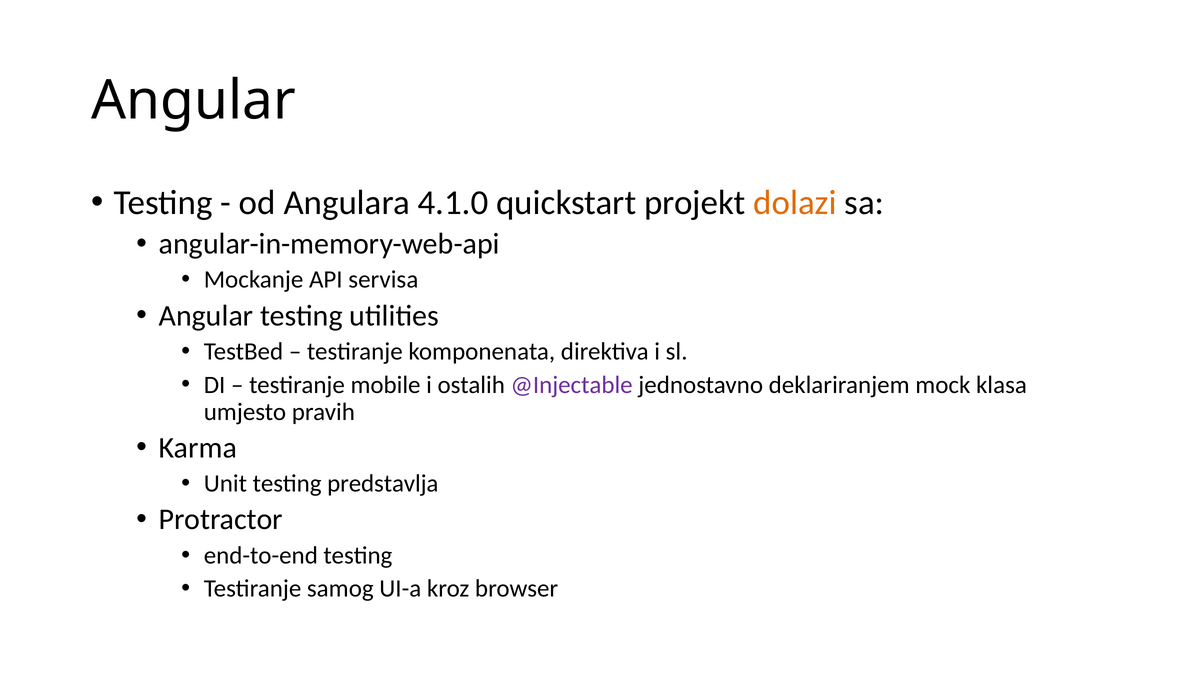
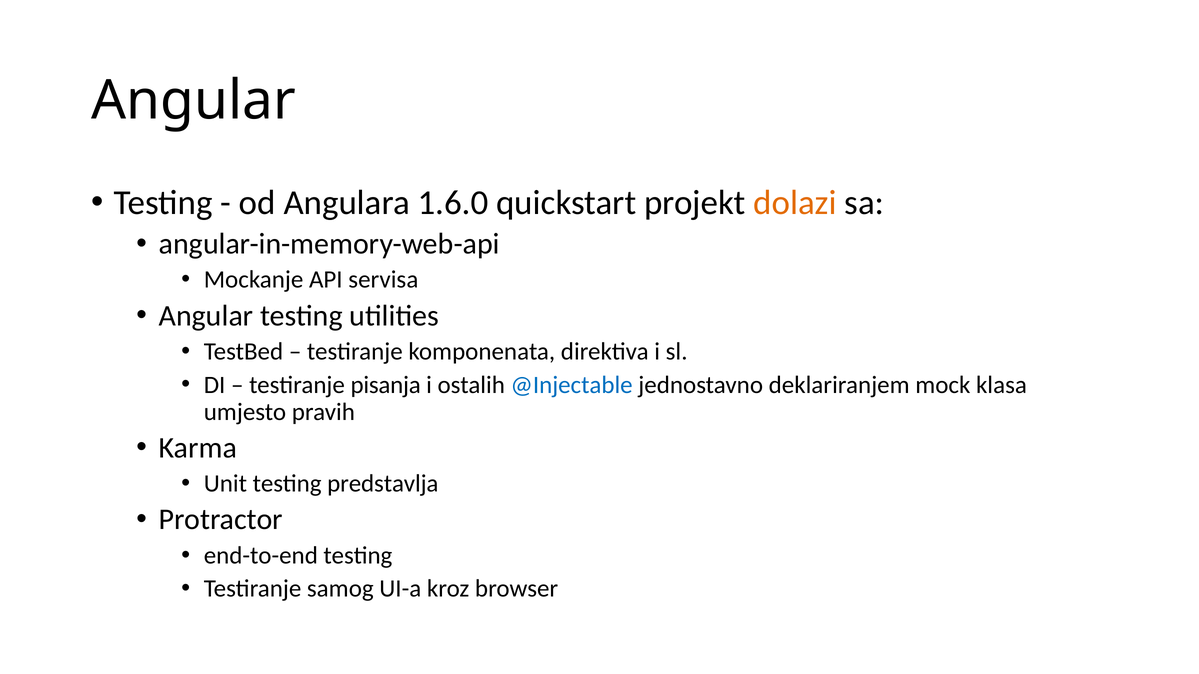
4.1.0: 4.1.0 -> 1.6.0 (453, 203)
mobile: mobile -> pisanja (386, 385)
@Injectable colour: purple -> blue (572, 385)
